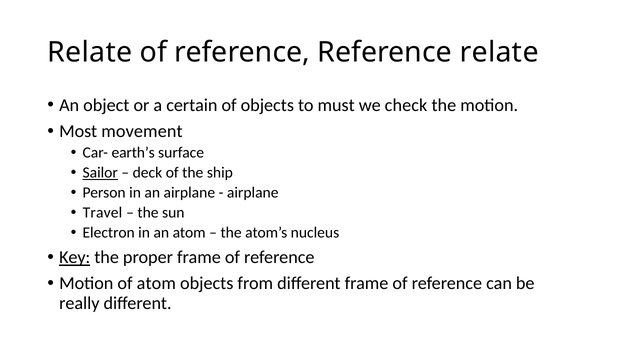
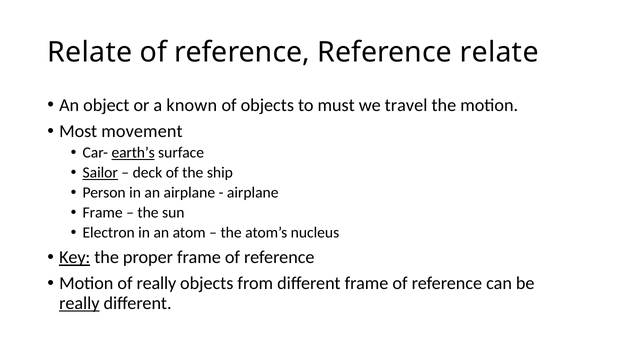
certain: certain -> known (192, 105)
check: check -> travel (406, 105)
earth’s underline: none -> present (133, 153)
Travel: Travel -> Frame (103, 213)
of atom: atom -> really (156, 284)
really underline: none -> present (79, 303)
